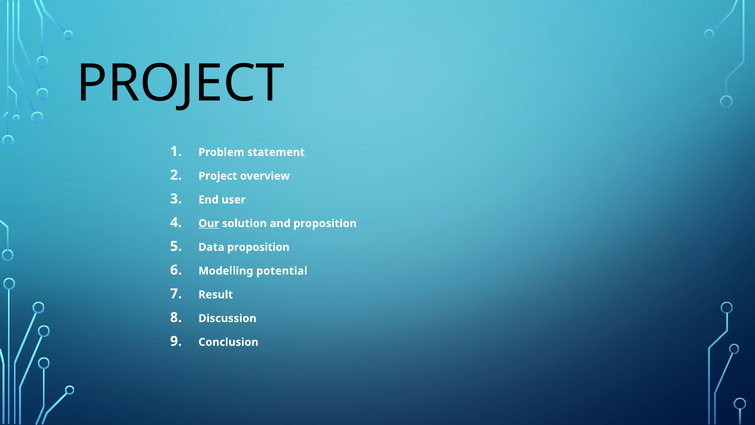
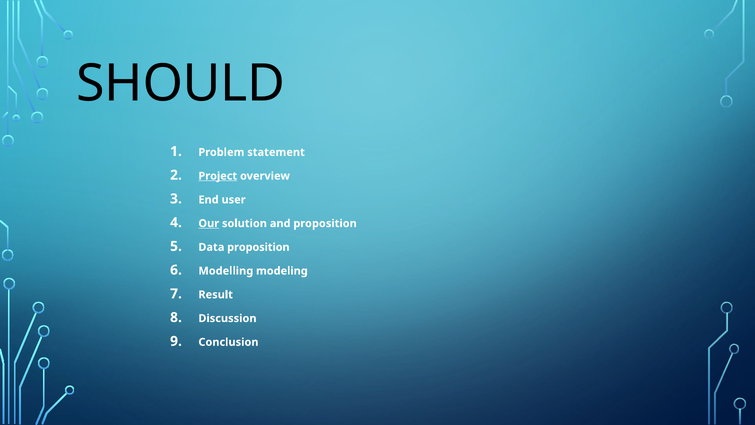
PROJECT: PROJECT -> SHOULD (181, 84)
Project underline: none -> present (218, 176)
potential: potential -> modeling (282, 271)
